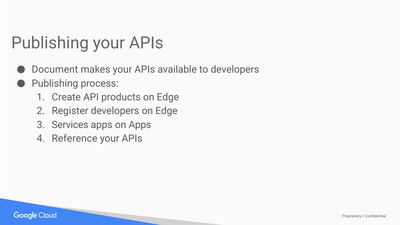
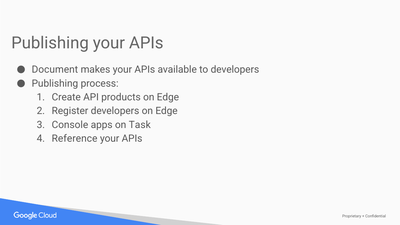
Services: Services -> Console (70, 125)
on Apps: Apps -> Task (140, 125)
